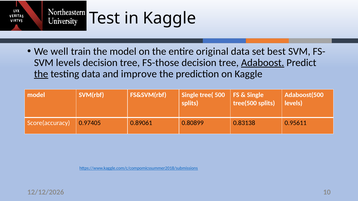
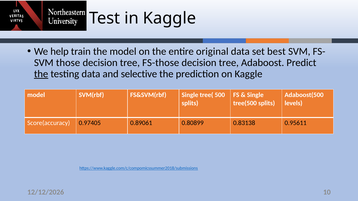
well: well -> help (60, 51)
SVM levels: levels -> those (68, 63)
Adaboost underline: present -> none (263, 63)
improve: improve -> selective (139, 74)
